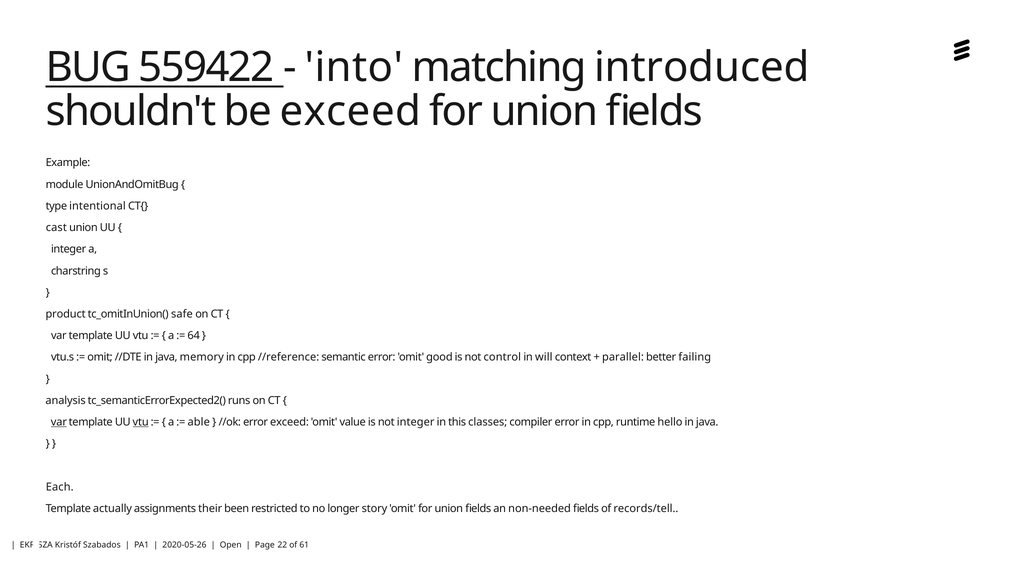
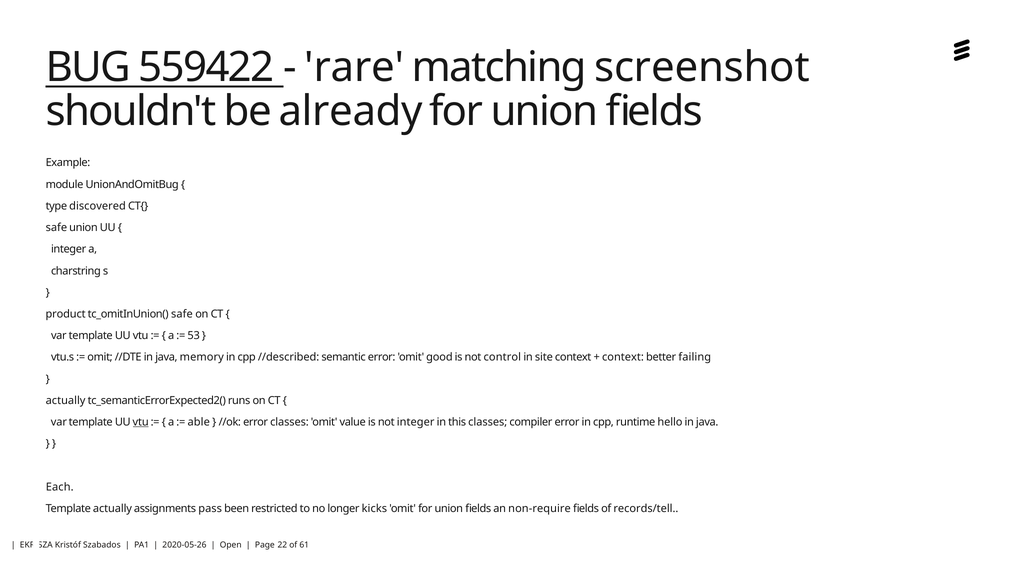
into: into -> rare (354, 67)
introduced: introduced -> screenshot (702, 67)
be exceed: exceed -> already (351, 111)
intentional: intentional -> discovered (98, 206)
cast: cast -> safe (56, 228)
64: 64 -> 53 (194, 336)
//reference: //reference -> //described (289, 358)
will: will -> site (544, 358)
parallel: parallel -> context (623, 358)
analysis: analysis -> actually (66, 401)
var underline: present -> none (59, 423)
error exceed: exceed -> classes (289, 423)
their: their -> pass (210, 509)
story: story -> kicks (374, 509)
non-needed: non-needed -> non-require (540, 509)
